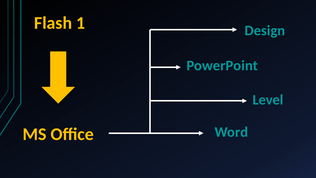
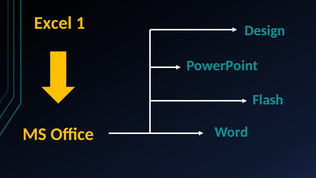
Flash: Flash -> Excel (53, 23)
Level: Level -> Flash (268, 100)
